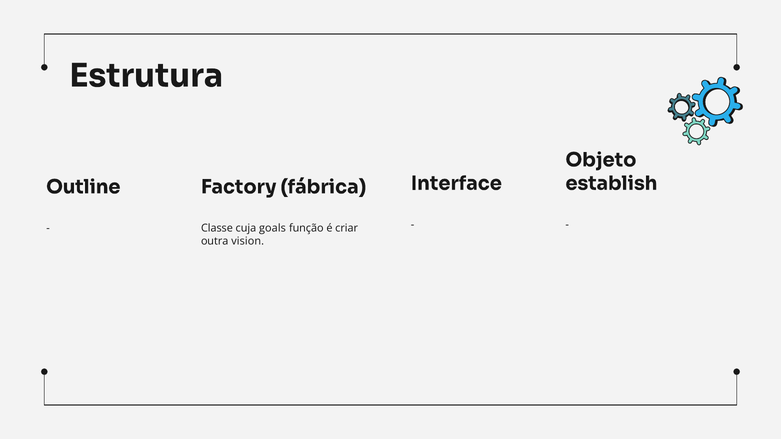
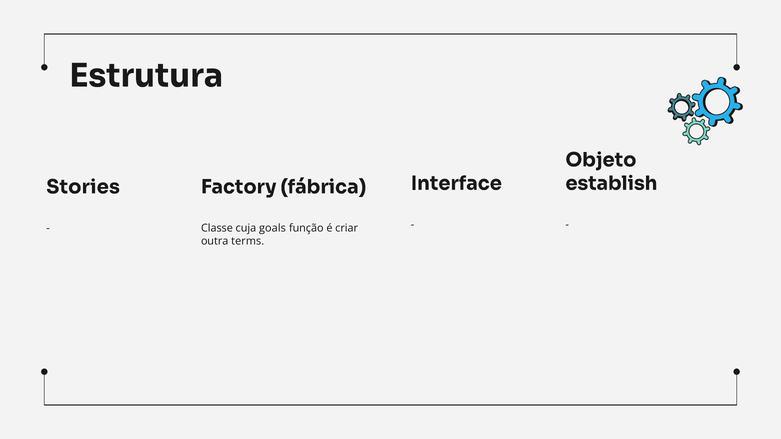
Outline: Outline -> Stories (83, 187)
vision: vision -> terms (248, 241)
